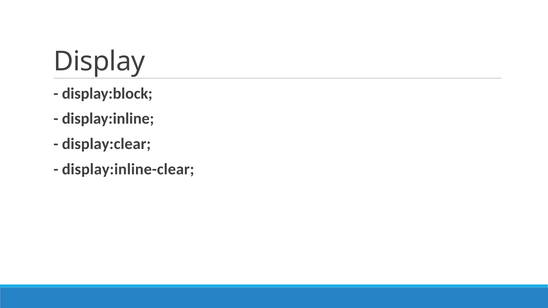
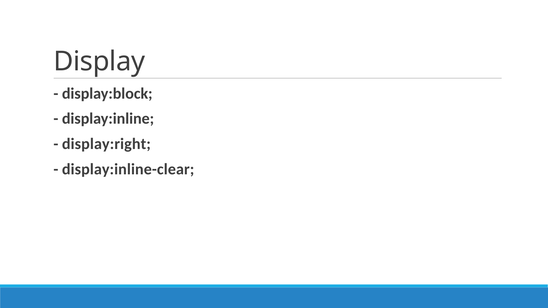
display:clear: display:clear -> display:right (106, 144)
